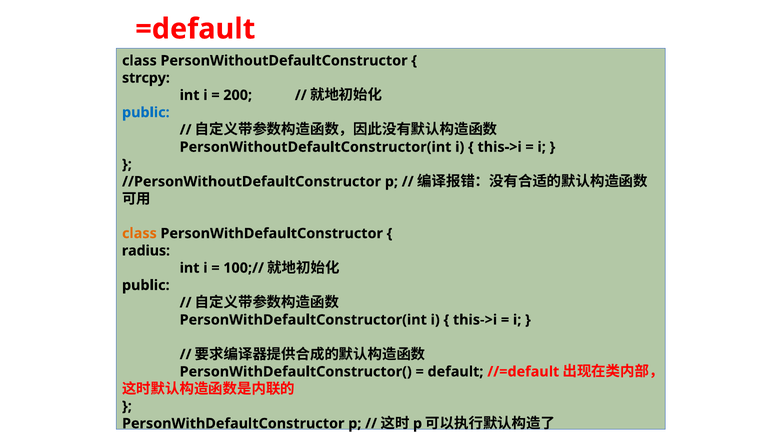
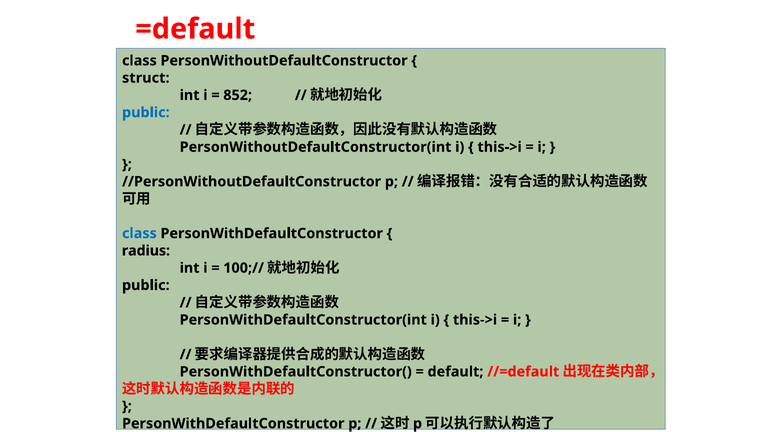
strcpy: strcpy -> struct (146, 78)
200: 200 -> 852 (238, 95)
class colour: orange -> blue (139, 233)
